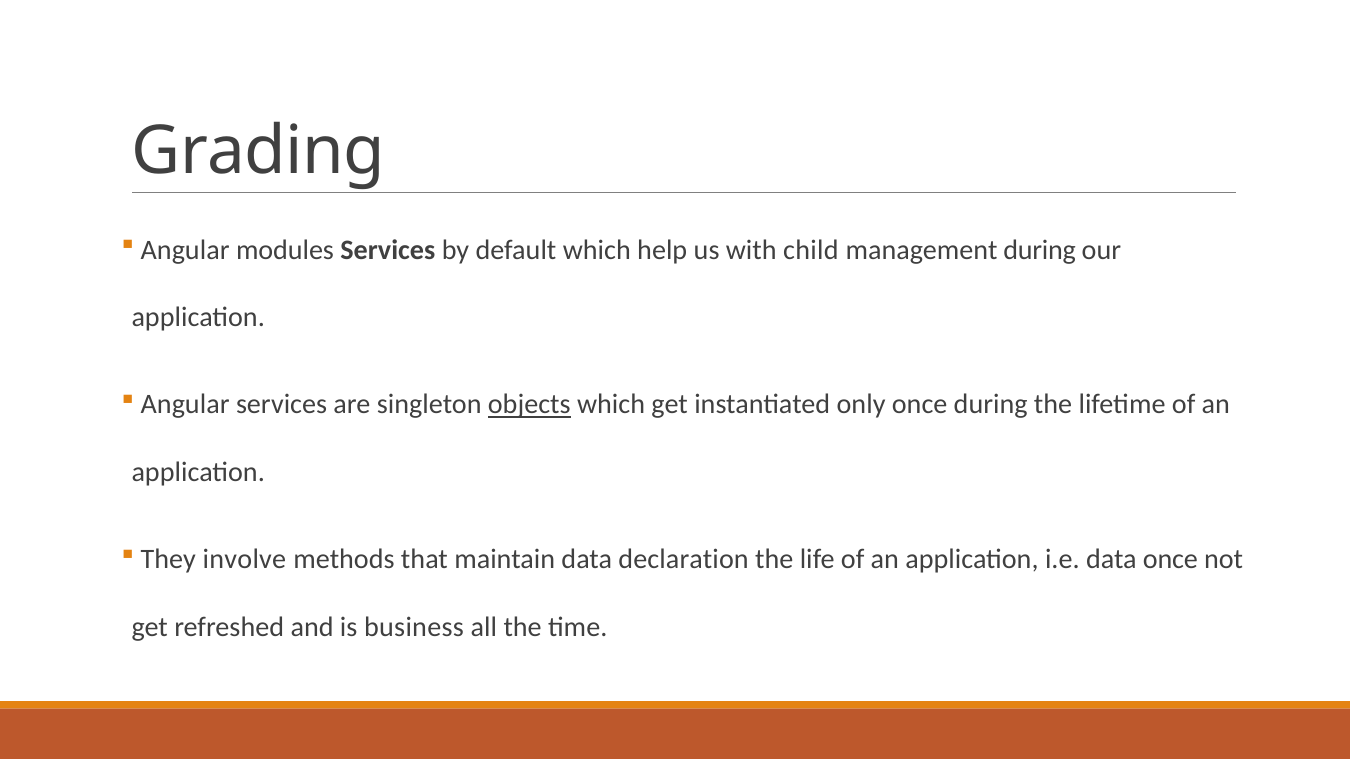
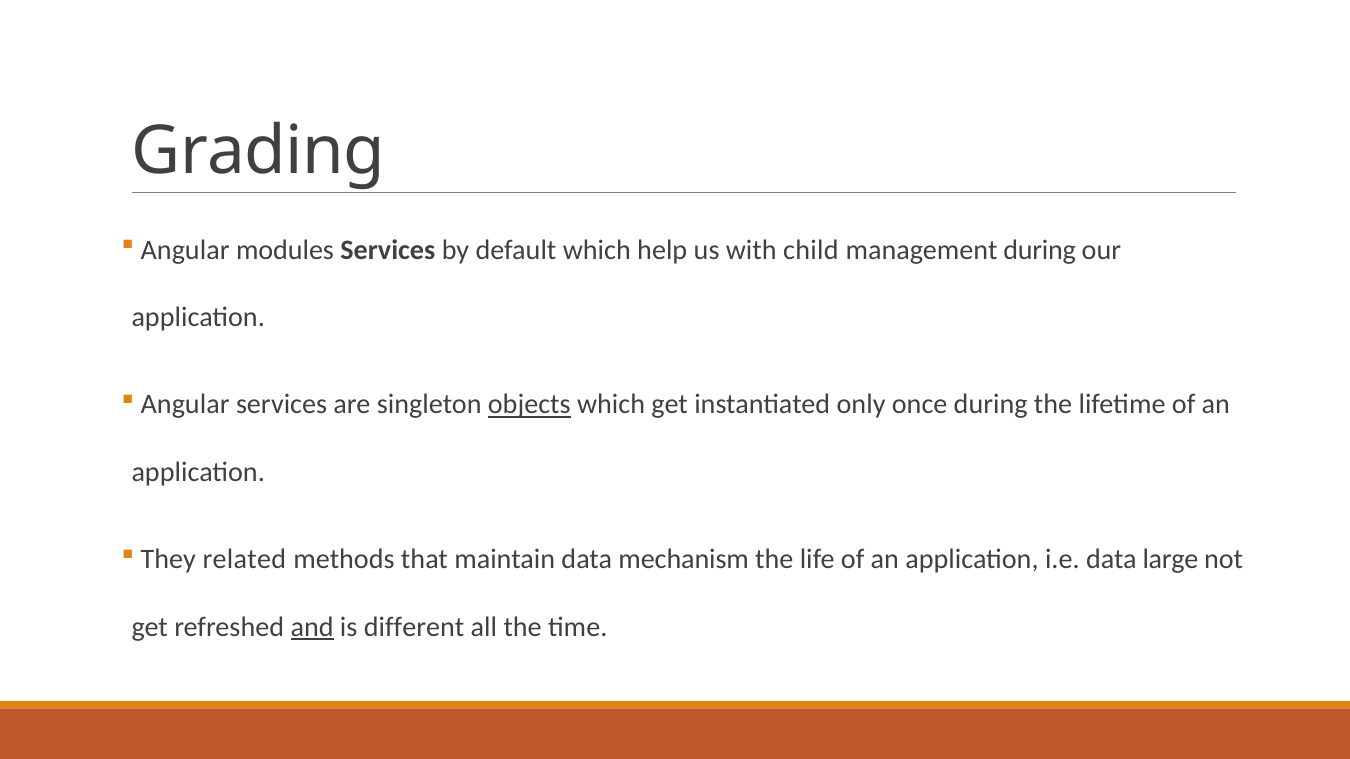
involve: involve -> related (244, 560)
declaration: declaration -> mechanism (684, 560)
data once: once -> large (1170, 560)
and underline: none -> present (312, 627)
business: business -> different (414, 627)
